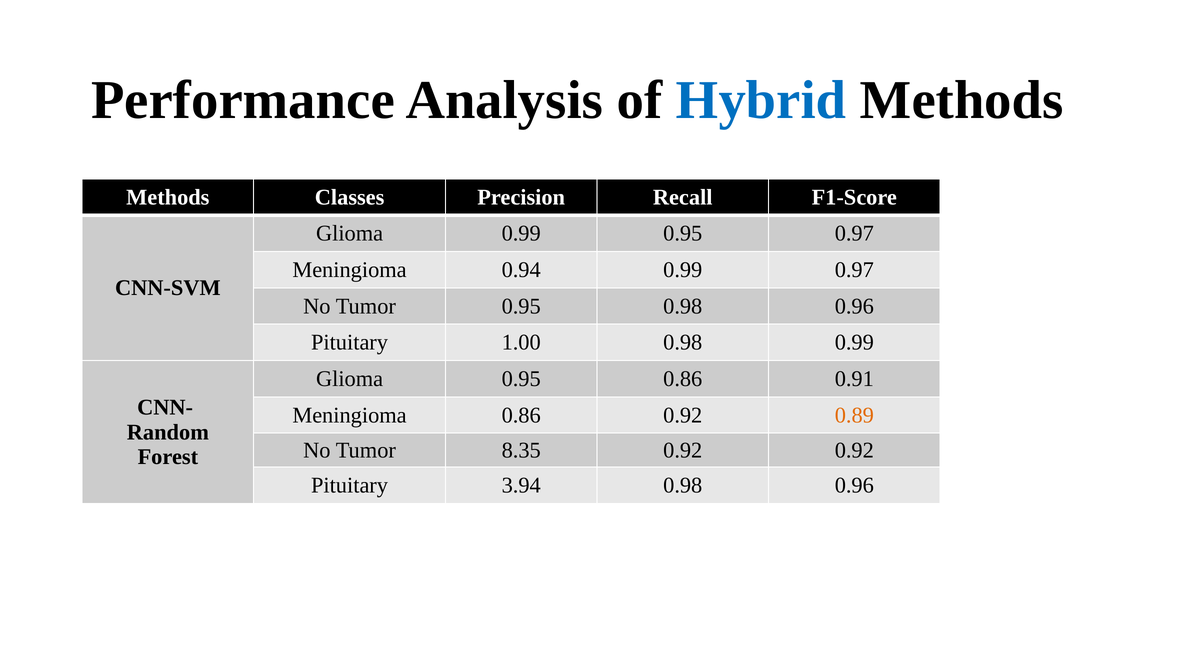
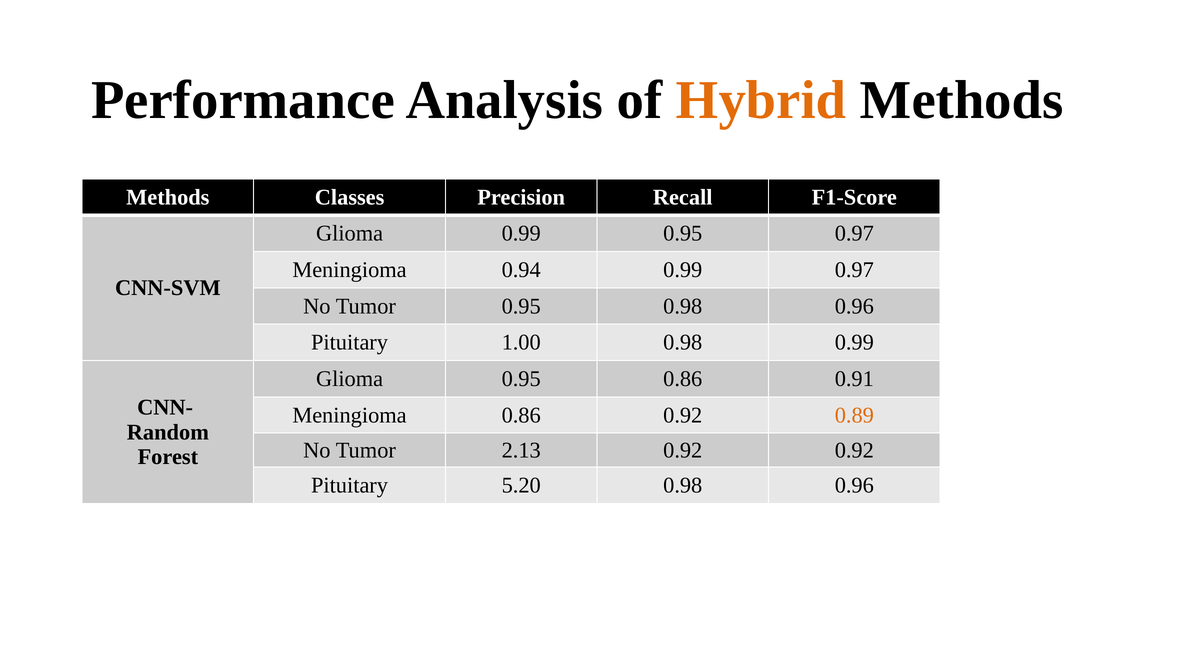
Hybrid colour: blue -> orange (761, 100)
8.35: 8.35 -> 2.13 (521, 450)
3.94: 3.94 -> 5.20 (521, 485)
